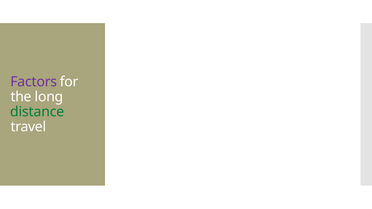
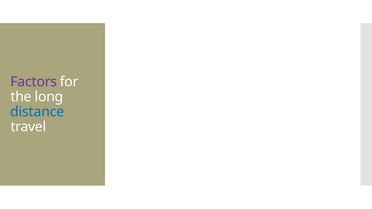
distance colour: green -> blue (37, 112)
